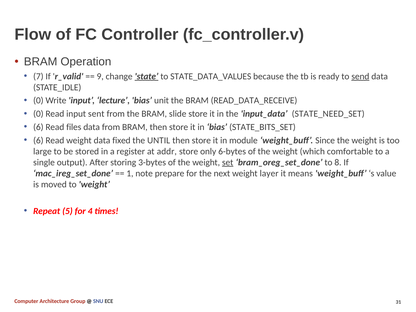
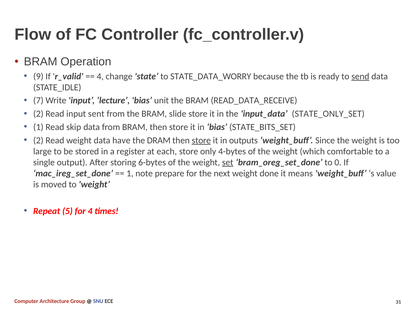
7: 7 -> 9 (38, 76)
9: 9 -> 4 (100, 76)
state underline: present -> none (147, 76)
STATE_DATA_VALUES: STATE_DATA_VALUES -> STATE_DATA_WORRY (211, 76)
0: 0 -> 7 (38, 101)
0: 0 -> 2 (38, 114)
STATE_NEED_SET: STATE_NEED_SET -> STATE_ONLY_SET (328, 114)
6: 6 -> 1 (38, 127)
files: files -> skip (74, 127)
6: 6 -> 2 (38, 140)
fixed: fixed -> have (121, 140)
UNTIL: UNTIL -> DRAM (159, 140)
store underline: none -> present (201, 140)
module: module -> outputs (243, 140)
addr: addr -> each (167, 151)
6-bytes: 6-bytes -> 4-bytes (232, 151)
3-bytes: 3-bytes -> 6-bytes (152, 162)
8: 8 -> 0 (338, 162)
layer: layer -> done (269, 174)
